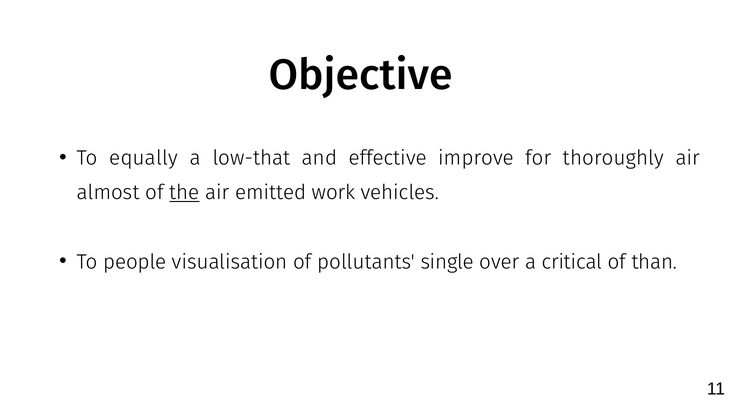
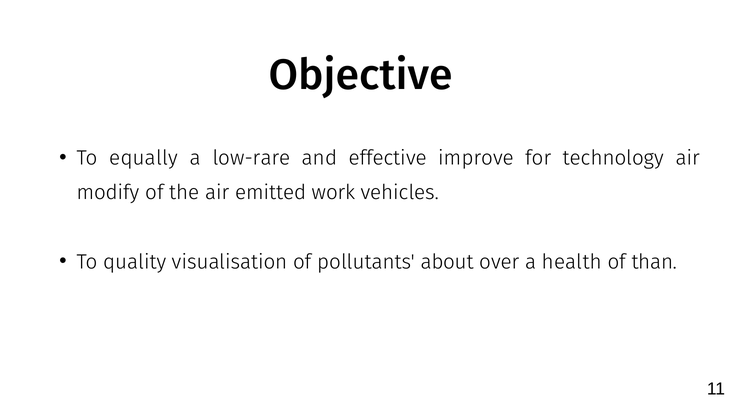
low-that: low-that -> low-rare (251, 158)
thoroughly: thoroughly -> technology (613, 158)
almost: almost -> modify (108, 193)
the underline: present -> none (184, 193)
people: people -> quality (135, 262)
single: single -> about (447, 262)
critical: critical -> health (572, 262)
